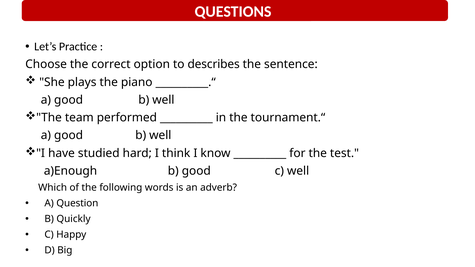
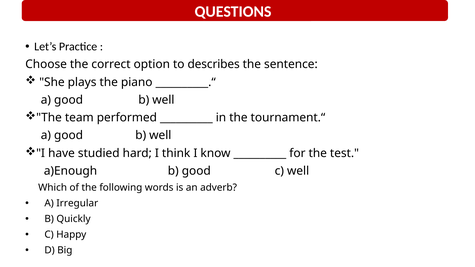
Question: Question -> Irregular (77, 203)
